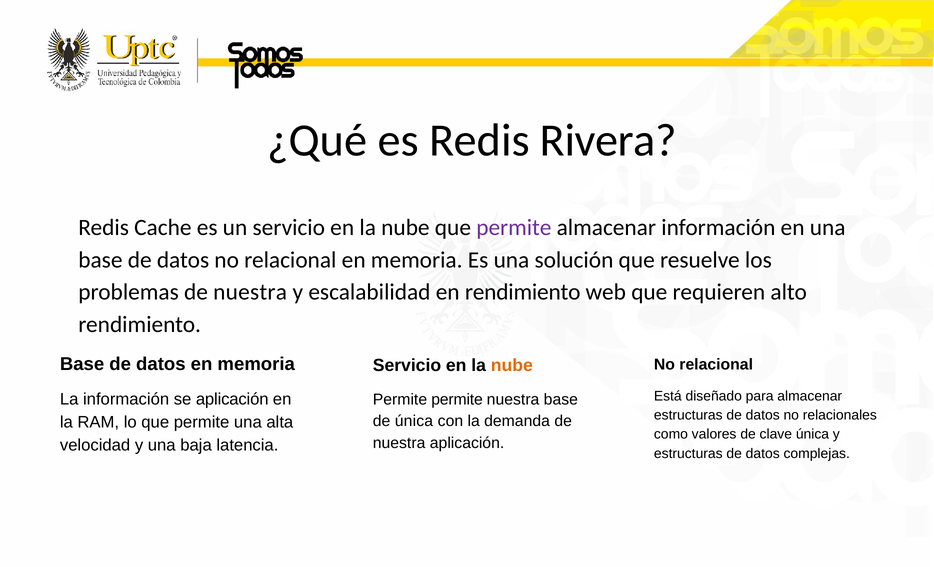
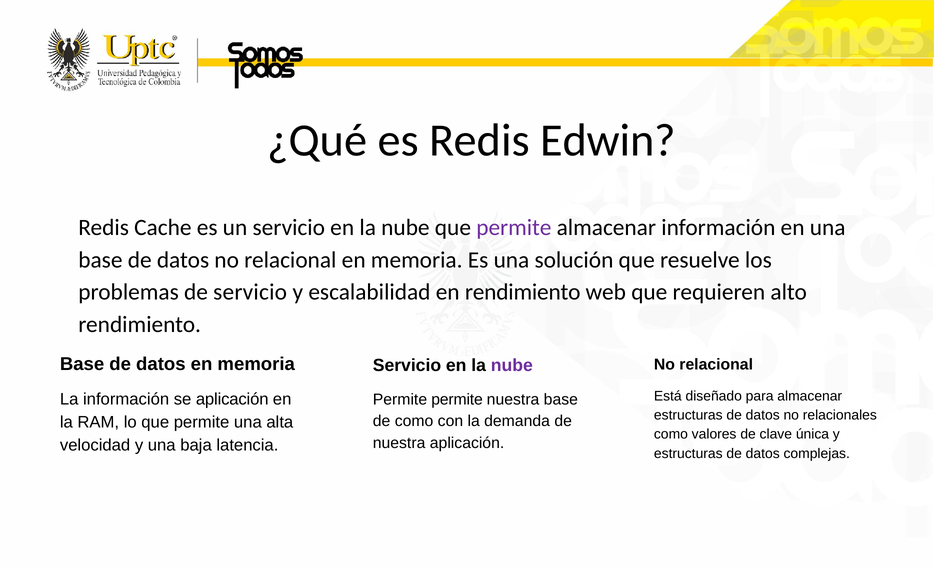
Rivera: Rivera -> Edwin (608, 140)
problemas de nuestra: nuestra -> servicio (250, 292)
nube colour: orange -> purple (512, 366)
de única: única -> como (414, 421)
